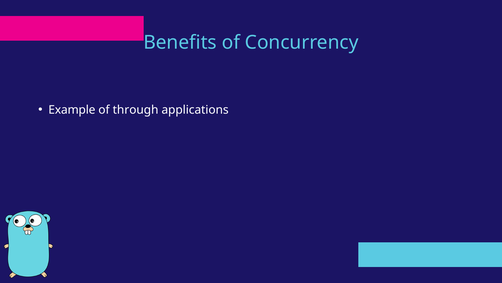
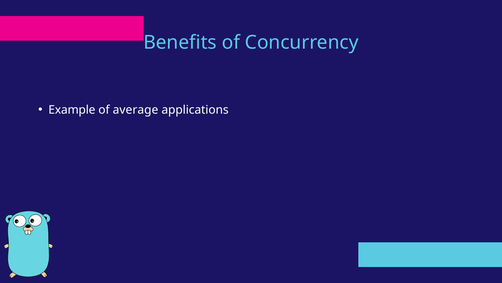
through: through -> average (136, 110)
